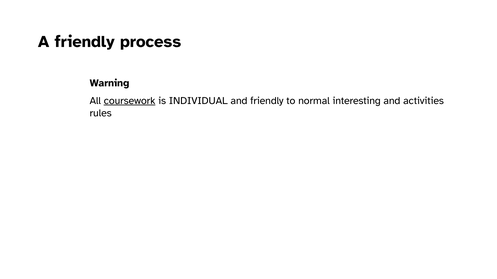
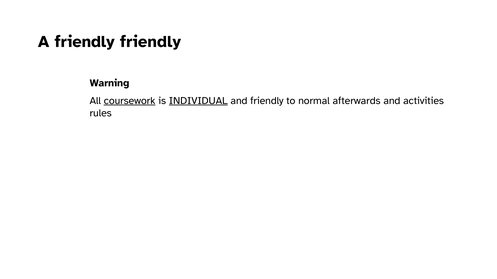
friendly process: process -> friendly (151, 42)
INDIVIDUAL underline: none -> present (198, 101)
interesting: interesting -> afterwards (357, 101)
